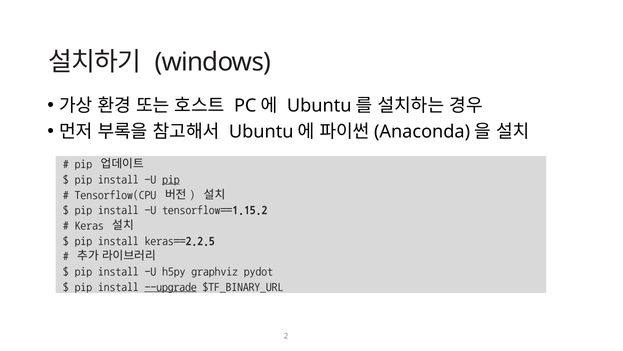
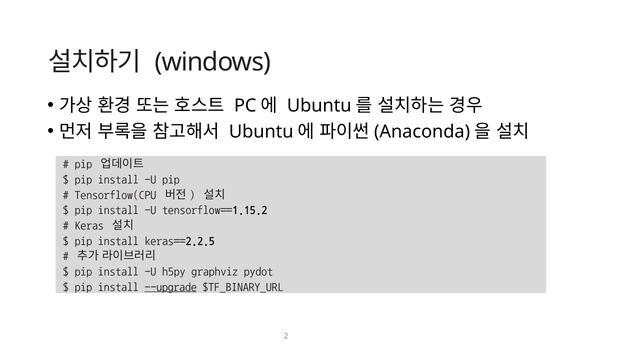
pip underline: present -> none (171, 179)
